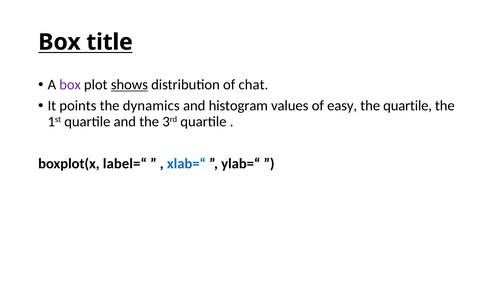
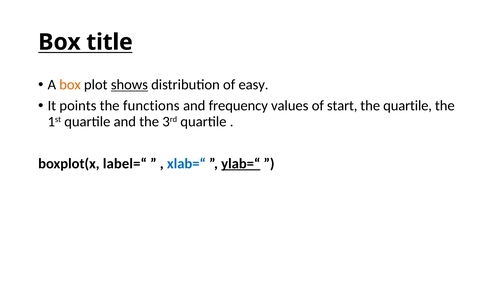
box colour: purple -> orange (70, 85)
chat: chat -> easy (254, 85)
dynamics: dynamics -> functions (151, 106)
histogram: histogram -> frequency (238, 106)
easy: easy -> start (342, 106)
ylab=“ underline: none -> present (241, 164)
